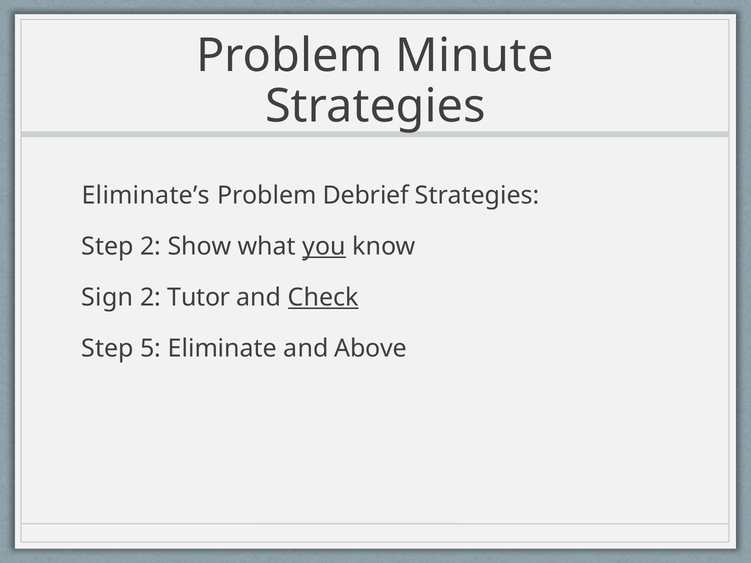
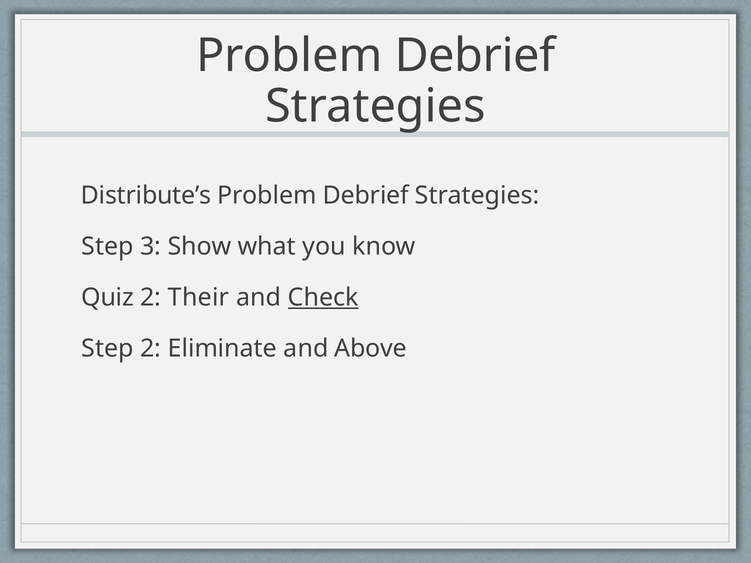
Minute: Minute -> Debrief (475, 56)
Eliminate’s: Eliminate’s -> Distribute’s (146, 196)
Step 2: 2 -> 3 (151, 247)
you underline: present -> none (324, 247)
Sign: Sign -> Quiz (108, 298)
Tutor: Tutor -> Their (199, 298)
Step 5: 5 -> 2 (151, 349)
